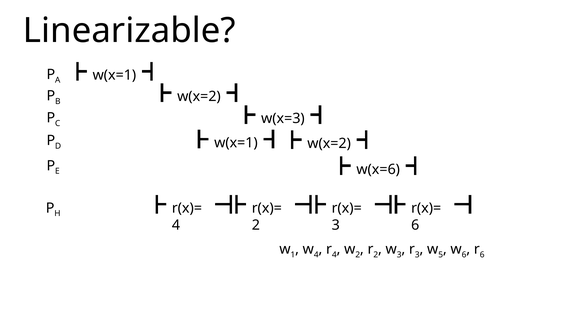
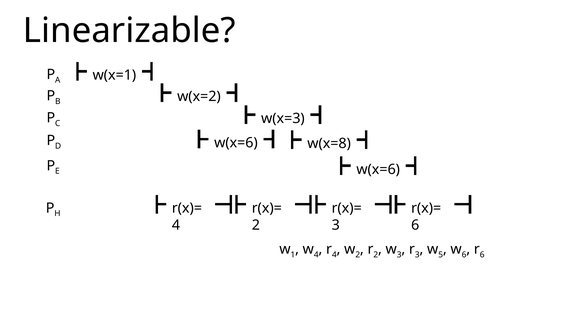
w(x=2: w(x=2 -> w(x=8 (329, 144)
w(x=1: w(x=1 -> w(x=6 (236, 143)
